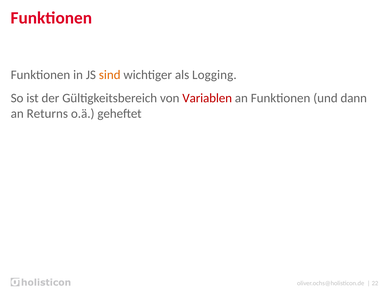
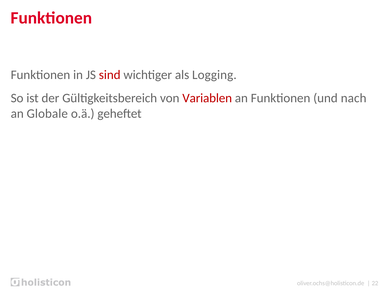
sind colour: orange -> red (110, 75)
dann: dann -> nach (354, 98)
Returns: Returns -> Globale (47, 114)
